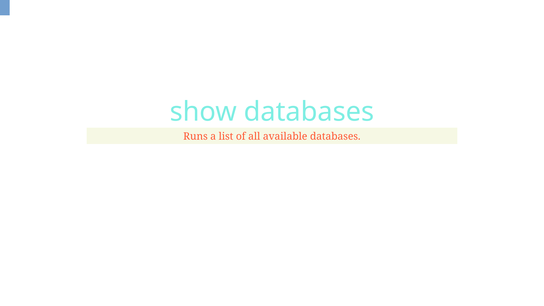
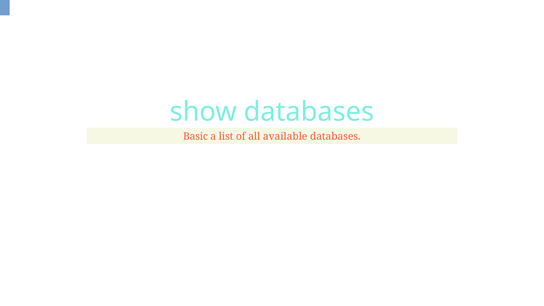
Runs: Runs -> Basic (196, 137)
